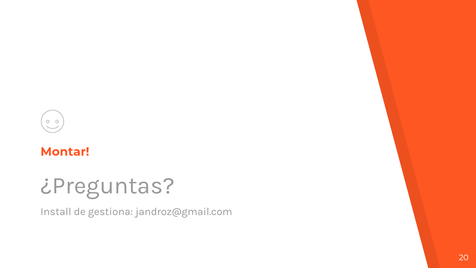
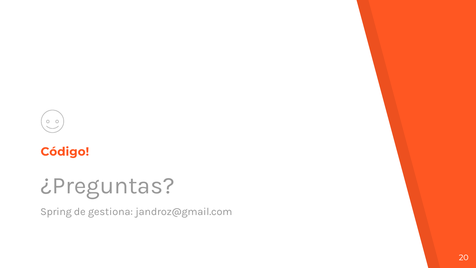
Montar: Montar -> Código (65, 152)
Install: Install -> Spring (56, 212)
